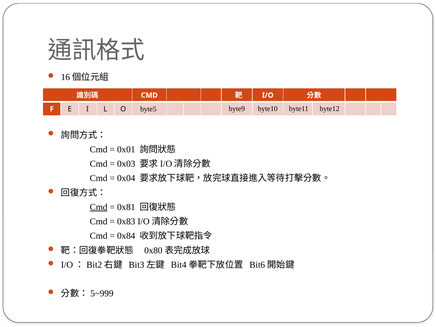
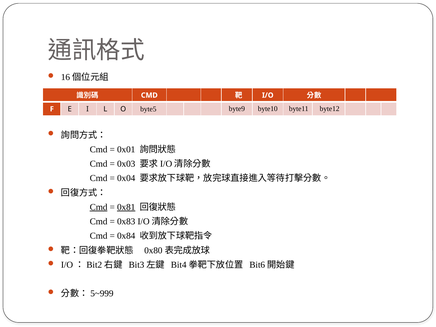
0x81 underline: none -> present (126, 207)
